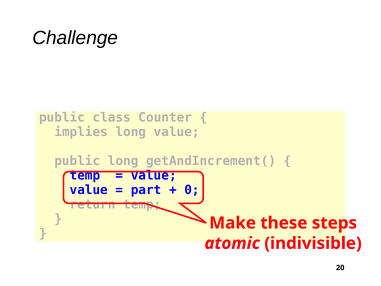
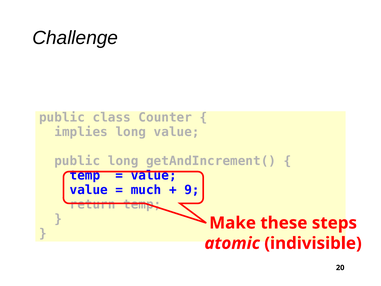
part: part -> much (146, 190)
0: 0 -> 9 (192, 190)
